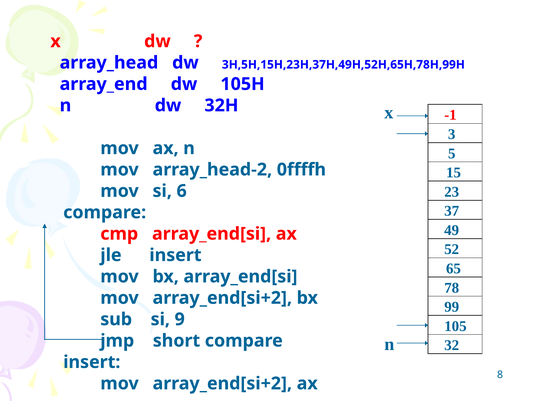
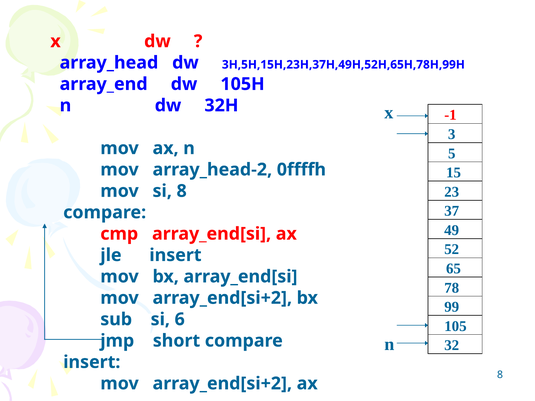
si 6: 6 -> 8 (182, 191)
9: 9 -> 6 (180, 320)
